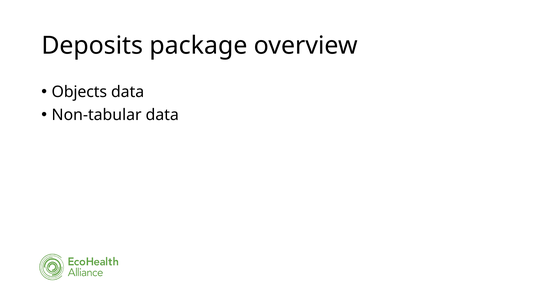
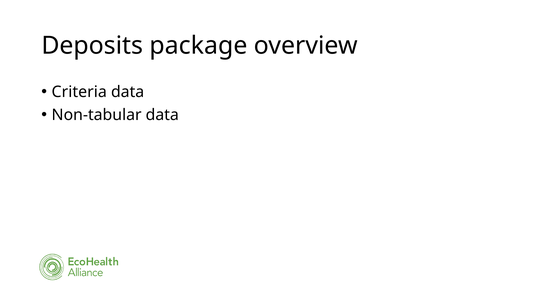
Objects: Objects -> Criteria (79, 92)
